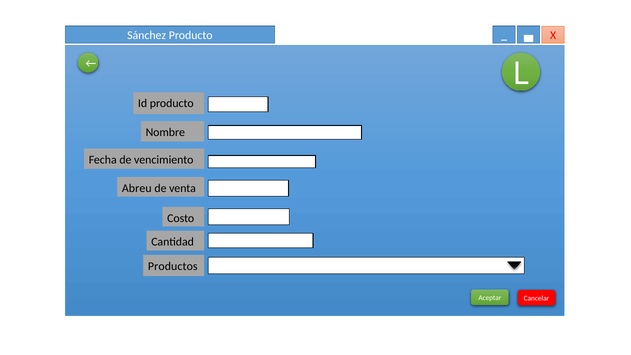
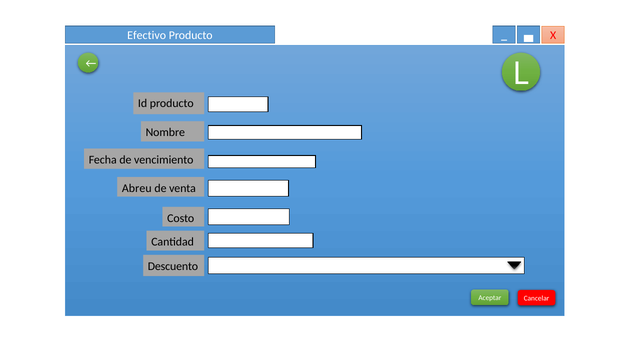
Sánchez: Sánchez -> Efectivo (147, 35)
Productos: Productos -> Descuento (173, 266)
